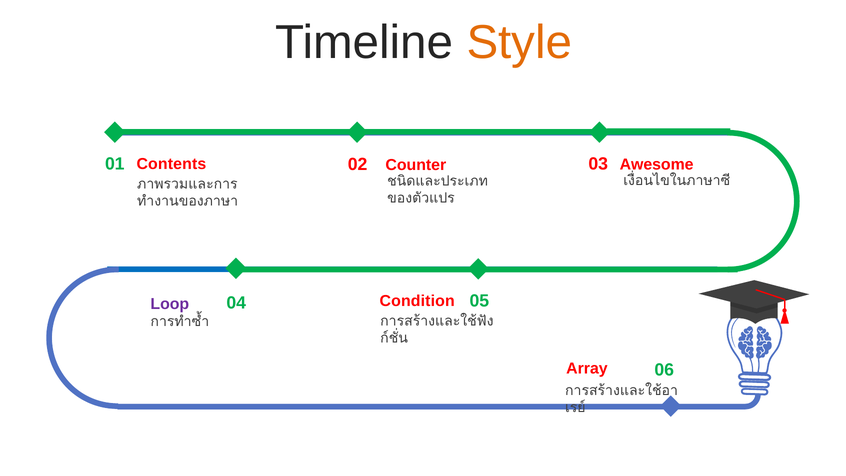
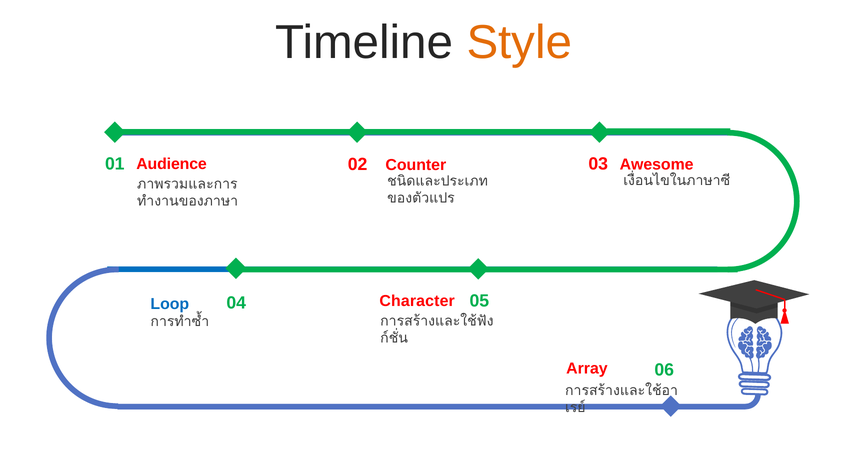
Contents: Contents -> Audience (172, 164)
Condition: Condition -> Character (417, 301)
Loop colour: purple -> blue (170, 304)
